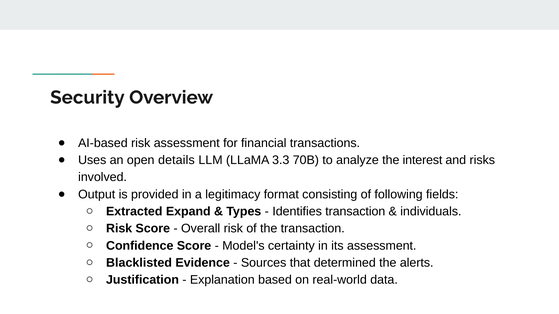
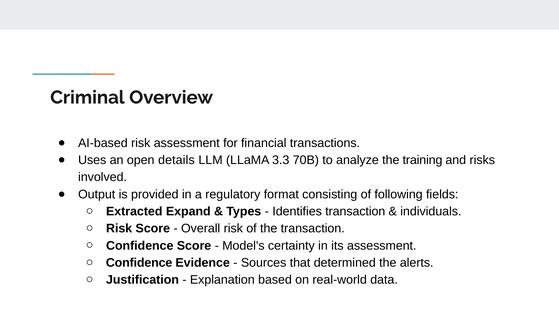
Security: Security -> Criminal (87, 98)
interest: interest -> training (423, 160)
legitimacy: legitimacy -> regulatory (233, 195)
Blacklisted: Blacklisted -> Confidence (139, 263)
